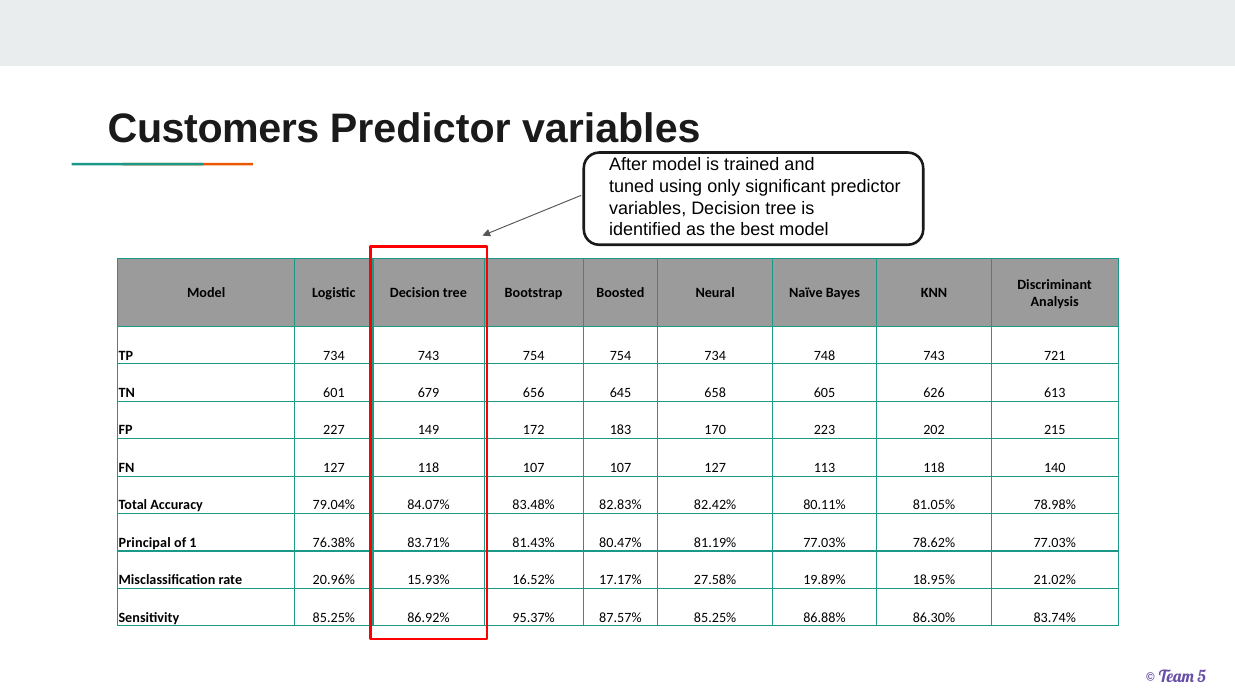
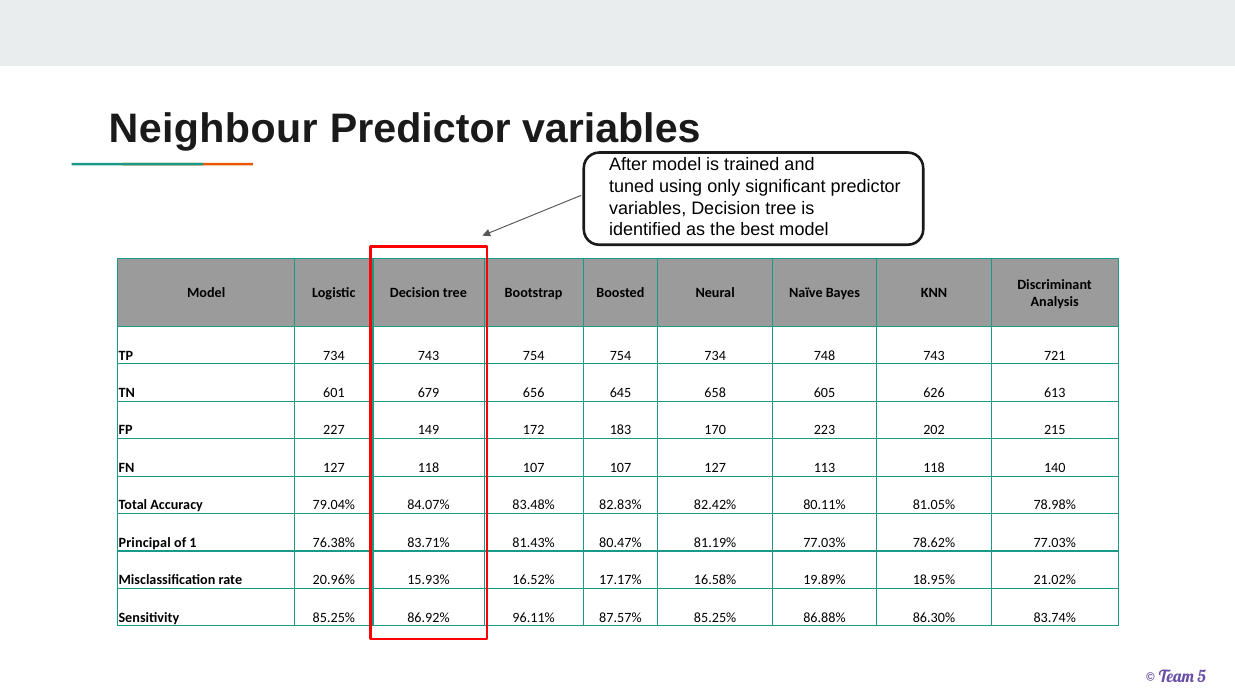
Customers: Customers -> Neighbour (213, 129)
27.58%: 27.58% -> 16.58% (715, 580)
95.37%: 95.37% -> 96.11% (534, 617)
